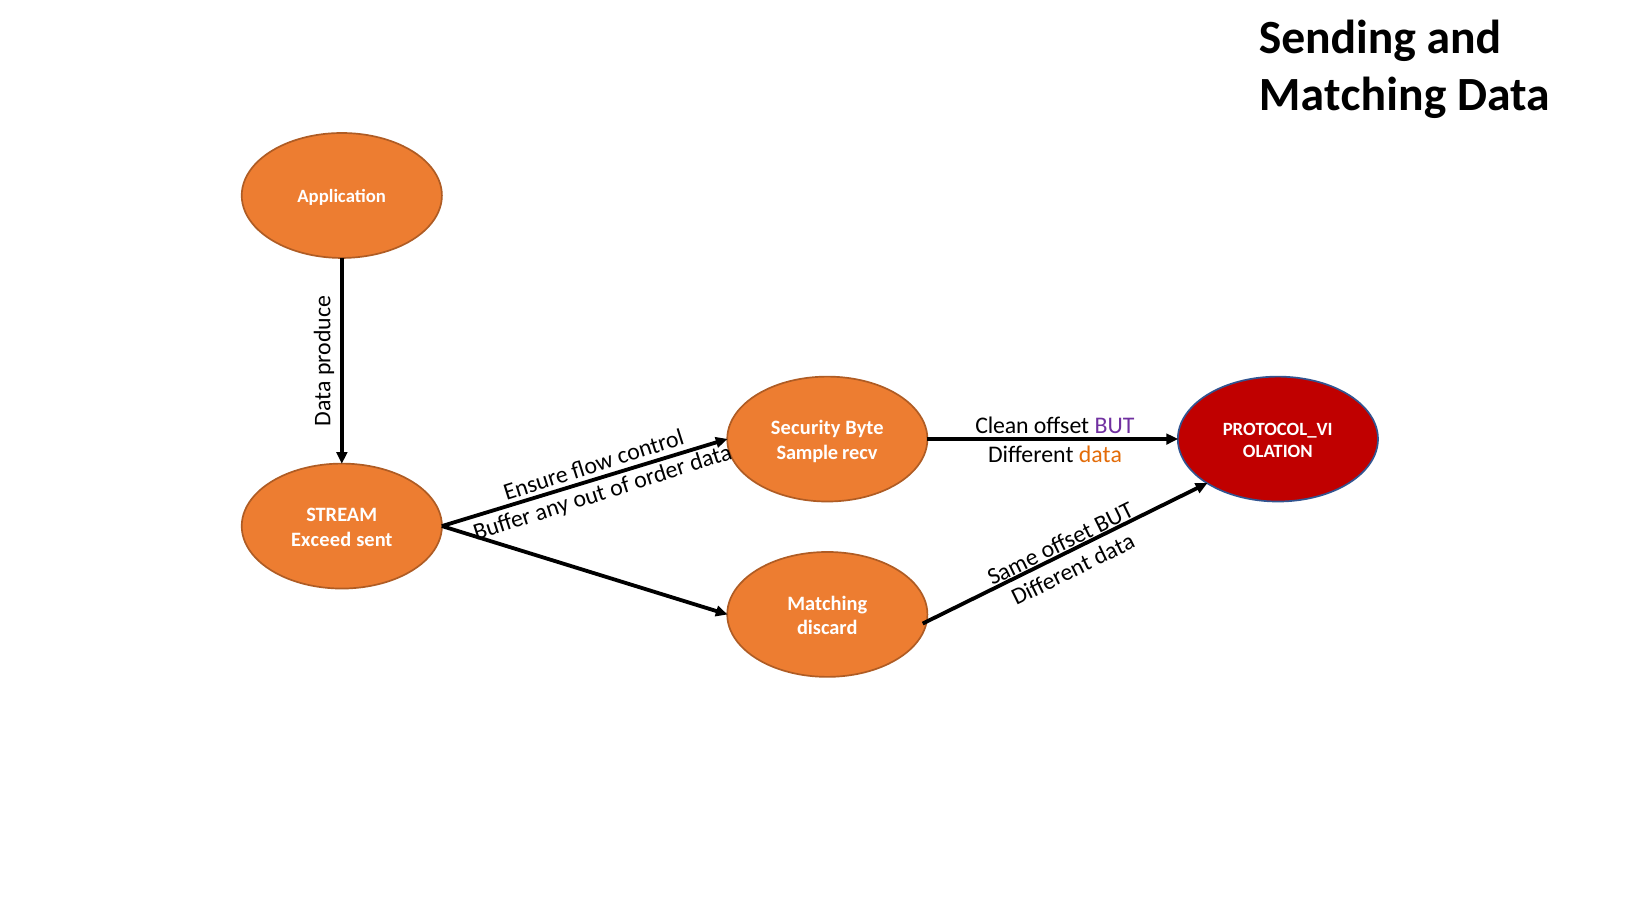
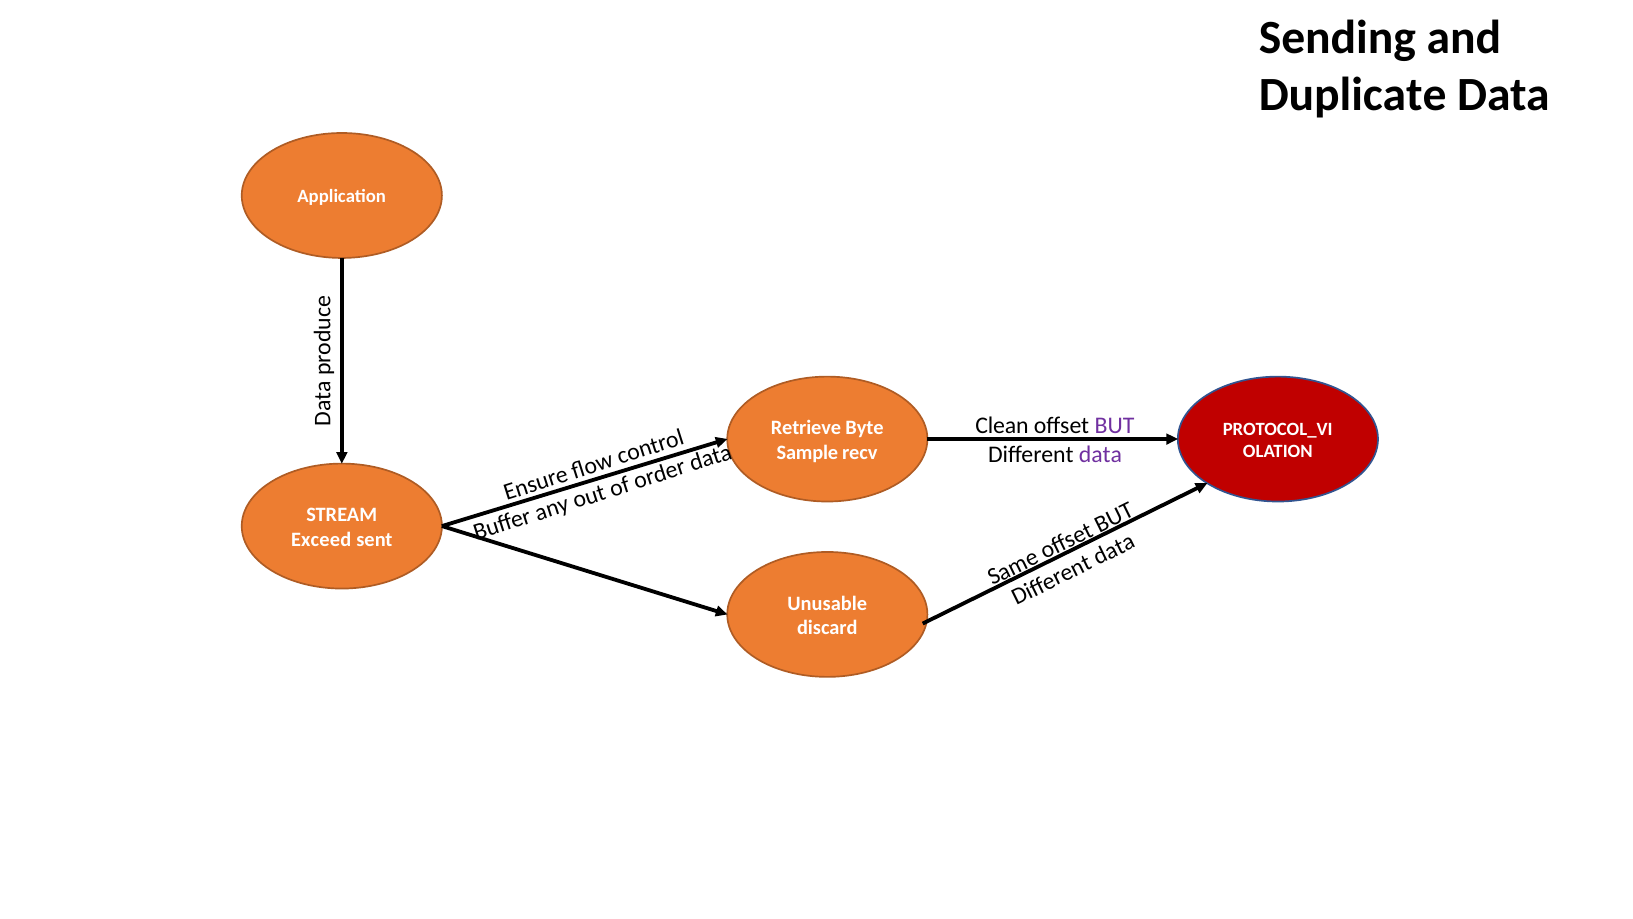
Matching: Matching -> Duplicate (1353, 95)
Security: Security -> Retrieve (806, 428)
data colour: orange -> purple (1100, 454)
Matching: Matching -> Unusable (827, 603)
